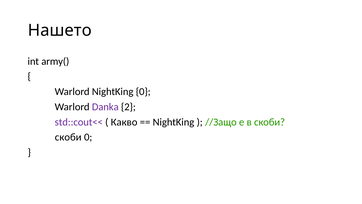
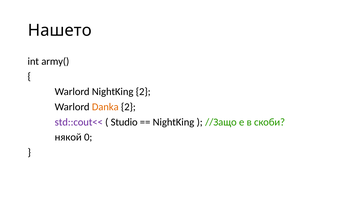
NightKing 0: 0 -> 2 (143, 91)
Danka colour: purple -> orange (105, 107)
Какво: Какво -> Studio (124, 122)
скоби: скоби -> някой (68, 137)
